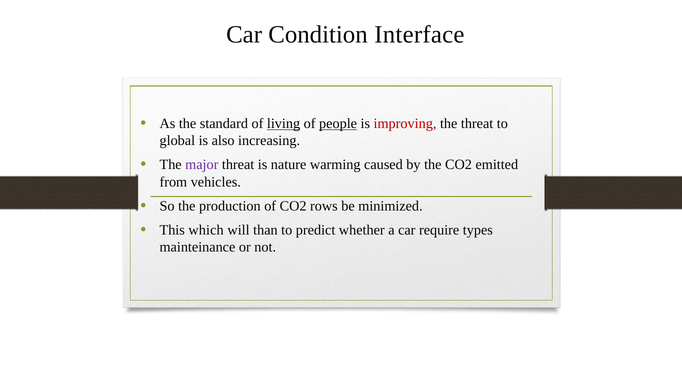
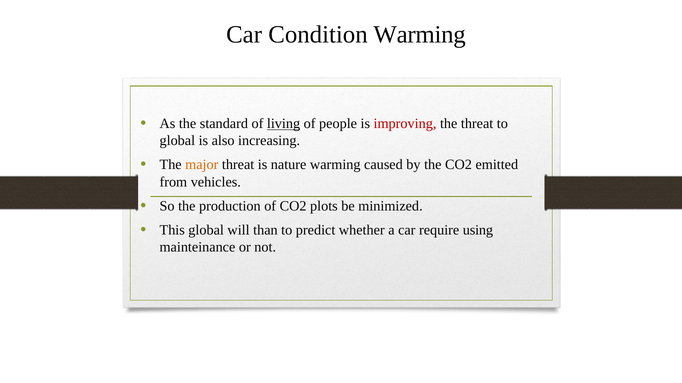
Condition Interface: Interface -> Warming (420, 35)
people underline: present -> none (338, 124)
major colour: purple -> orange (202, 165)
rows: rows -> plots (324, 206)
This which: which -> global (206, 230)
types: types -> using (478, 230)
